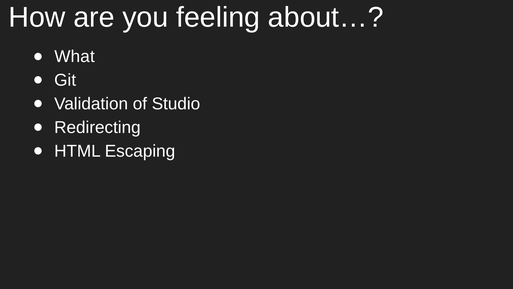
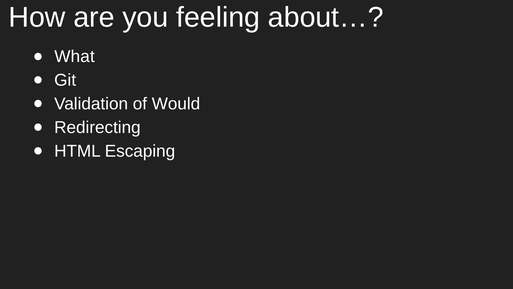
Studio: Studio -> Would (176, 104)
